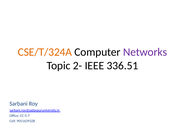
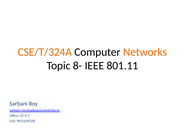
Networks colour: purple -> orange (145, 52)
2-: 2- -> 8- (78, 66)
336.51: 336.51 -> 801.11 (122, 66)
